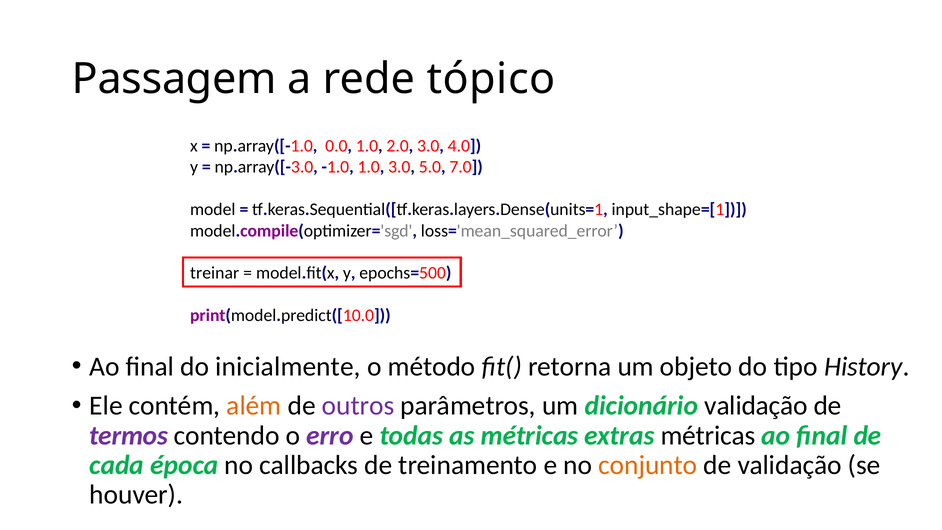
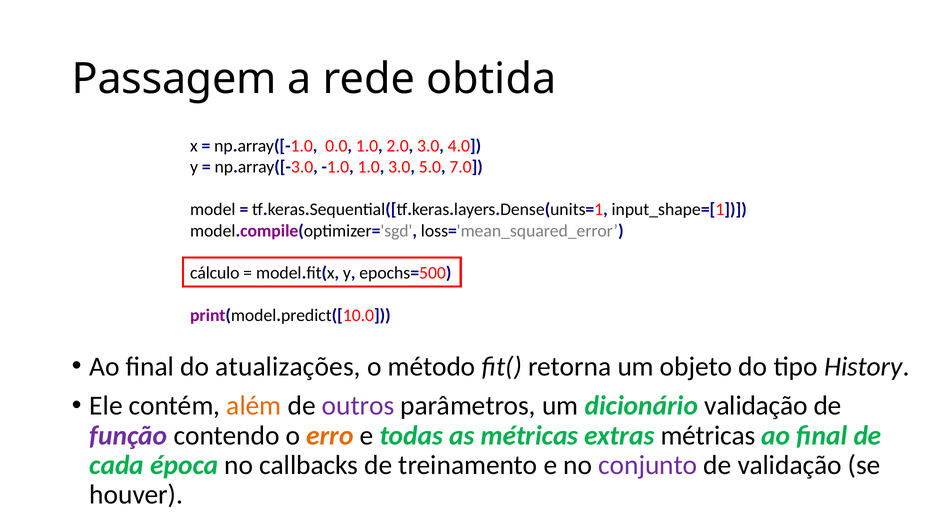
tópico: tópico -> obtida (491, 79)
treinar: treinar -> cálculo (215, 273)
inicialmente: inicialmente -> atualizações (288, 366)
termos: termos -> função (128, 435)
erro colour: purple -> orange (330, 435)
conjunto colour: orange -> purple (648, 465)
